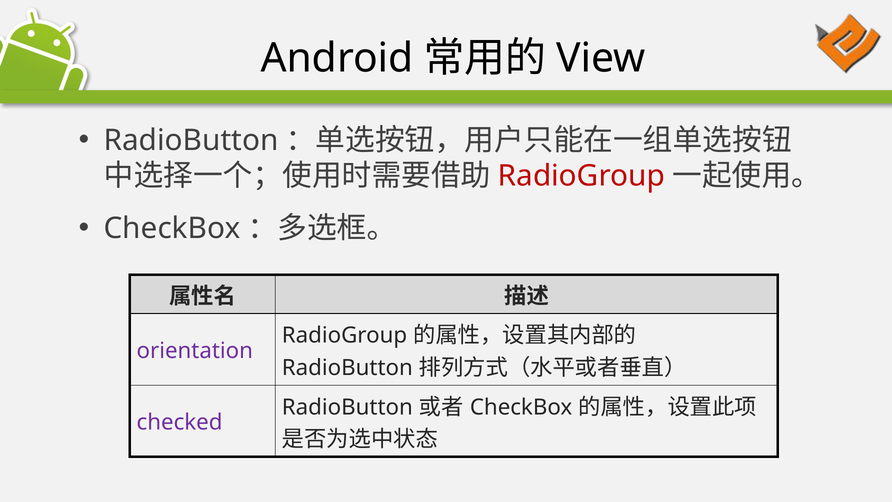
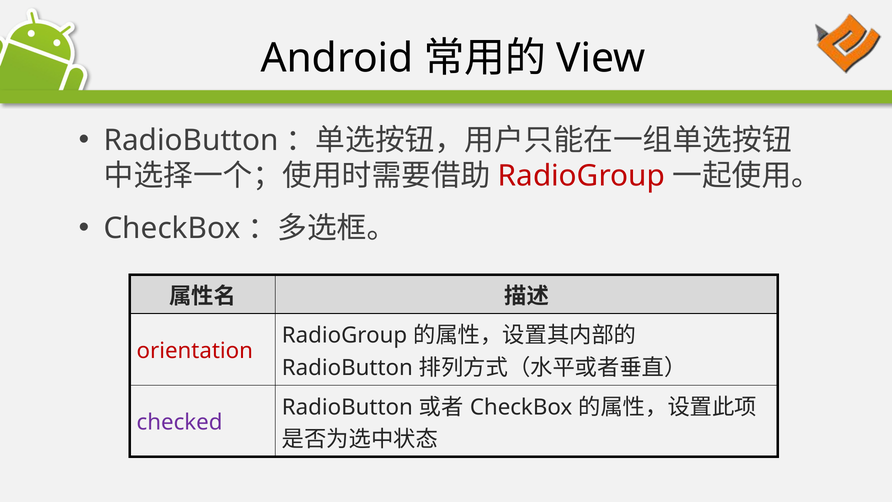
orientation colour: purple -> red (195, 351)
